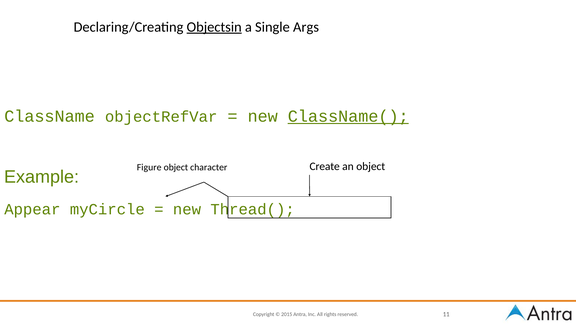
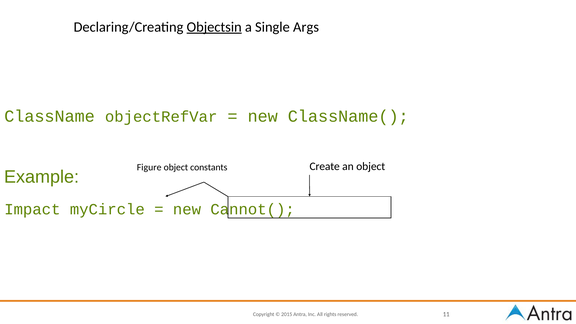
ClassName( underline: present -> none (348, 116)
character: character -> constants (209, 167)
Appear: Appear -> Impact (32, 209)
Thread(: Thread( -> Cannot( (253, 209)
